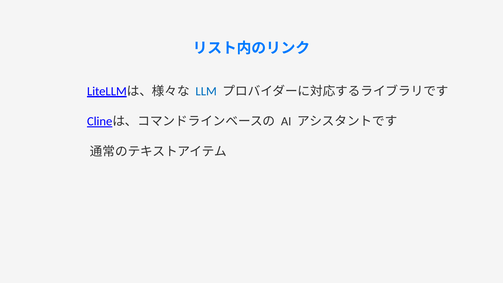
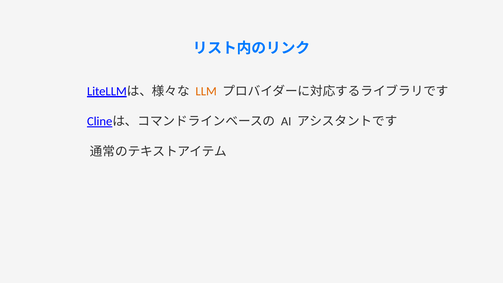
LLM colour: blue -> orange (206, 91)
